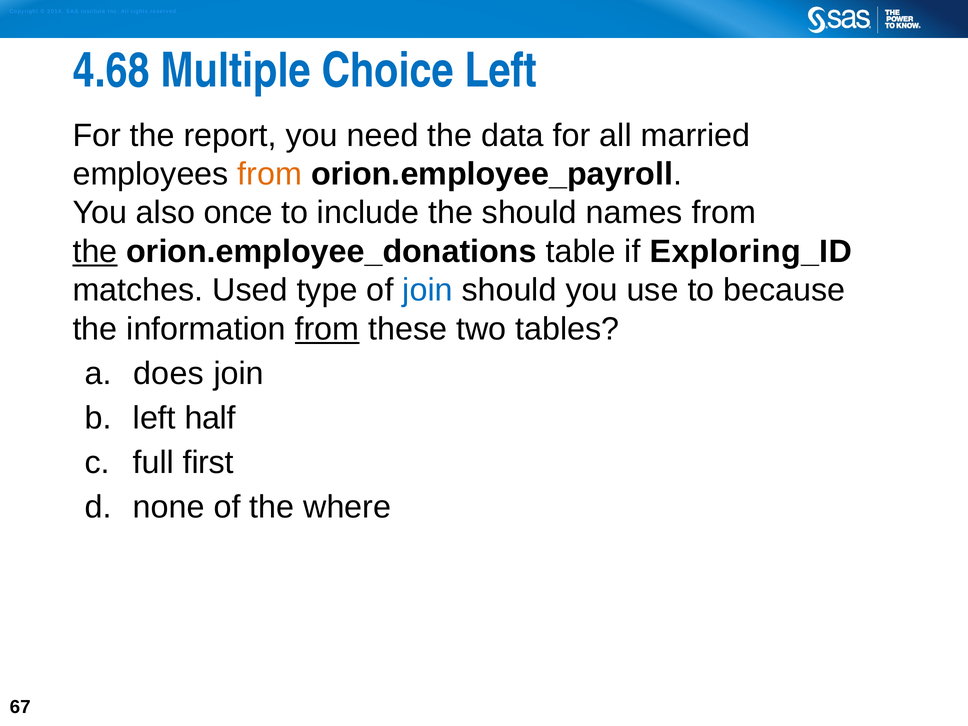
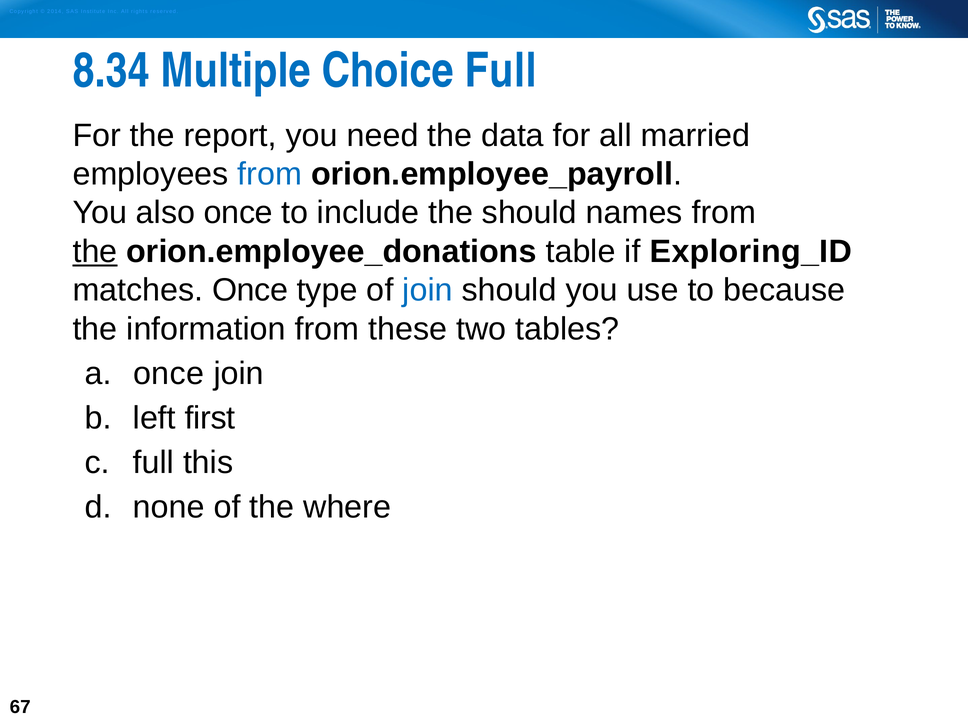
4.68: 4.68 -> 8.34 (111, 71)
Choice Left: Left -> Full (501, 71)
from colour: orange -> blue (270, 174)
matches Used: Used -> Once (250, 290)
from underline: present -> none (327, 329)
does: does -> once (169, 374)
half: half -> first (210, 418)
first: first -> this (208, 463)
